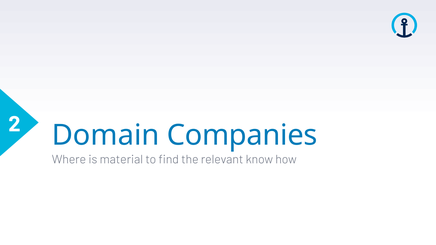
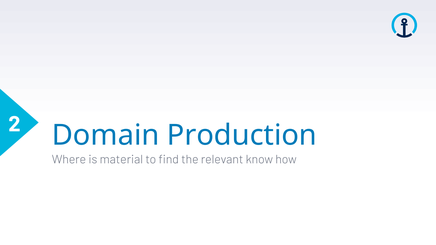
Companies: Companies -> Production (242, 135)
